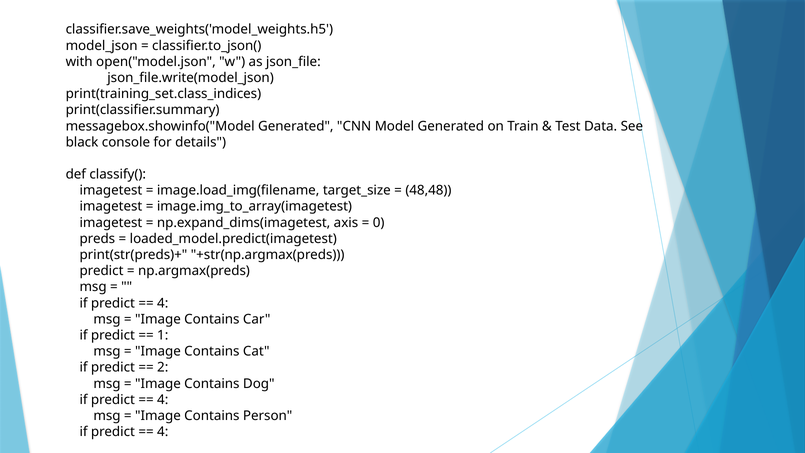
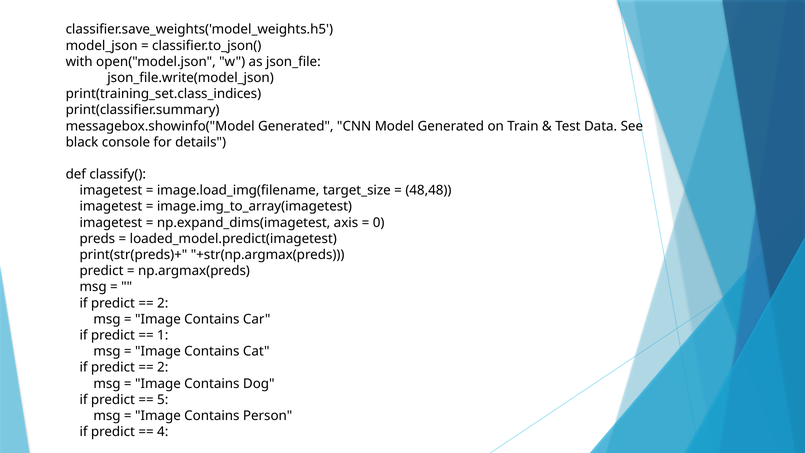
4: 4 -> 2 (163, 303)
4: 4 -> 5 (163, 400)
